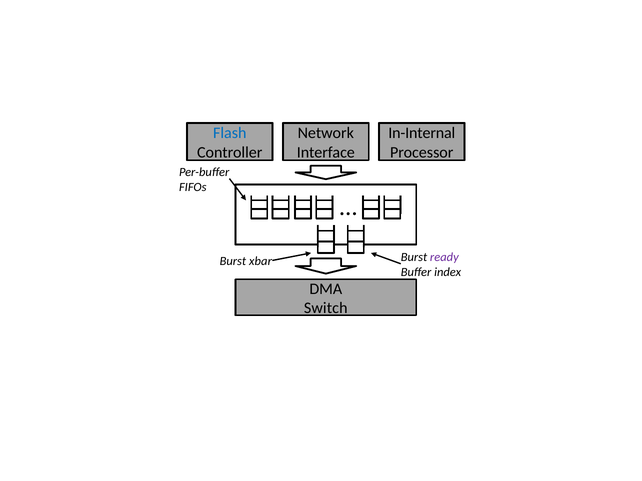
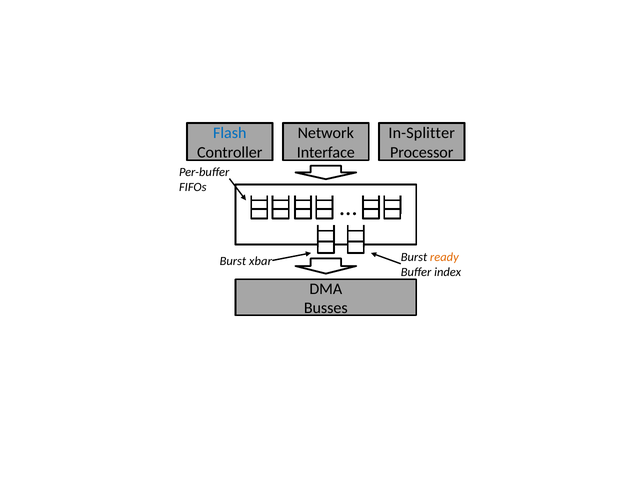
In-Internal: In-Internal -> In-Splitter (422, 133)
ready colour: purple -> orange (444, 257)
Switch: Switch -> Busses (326, 308)
